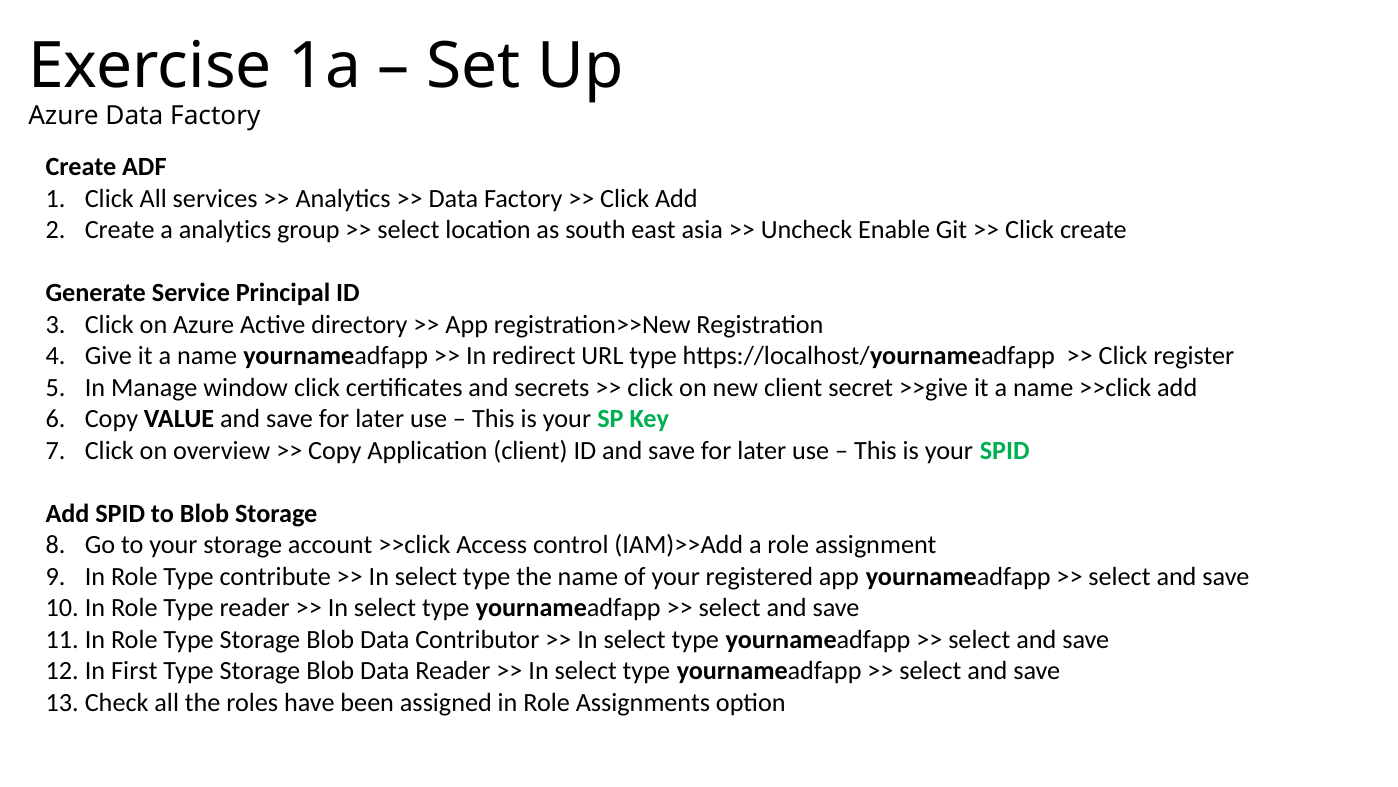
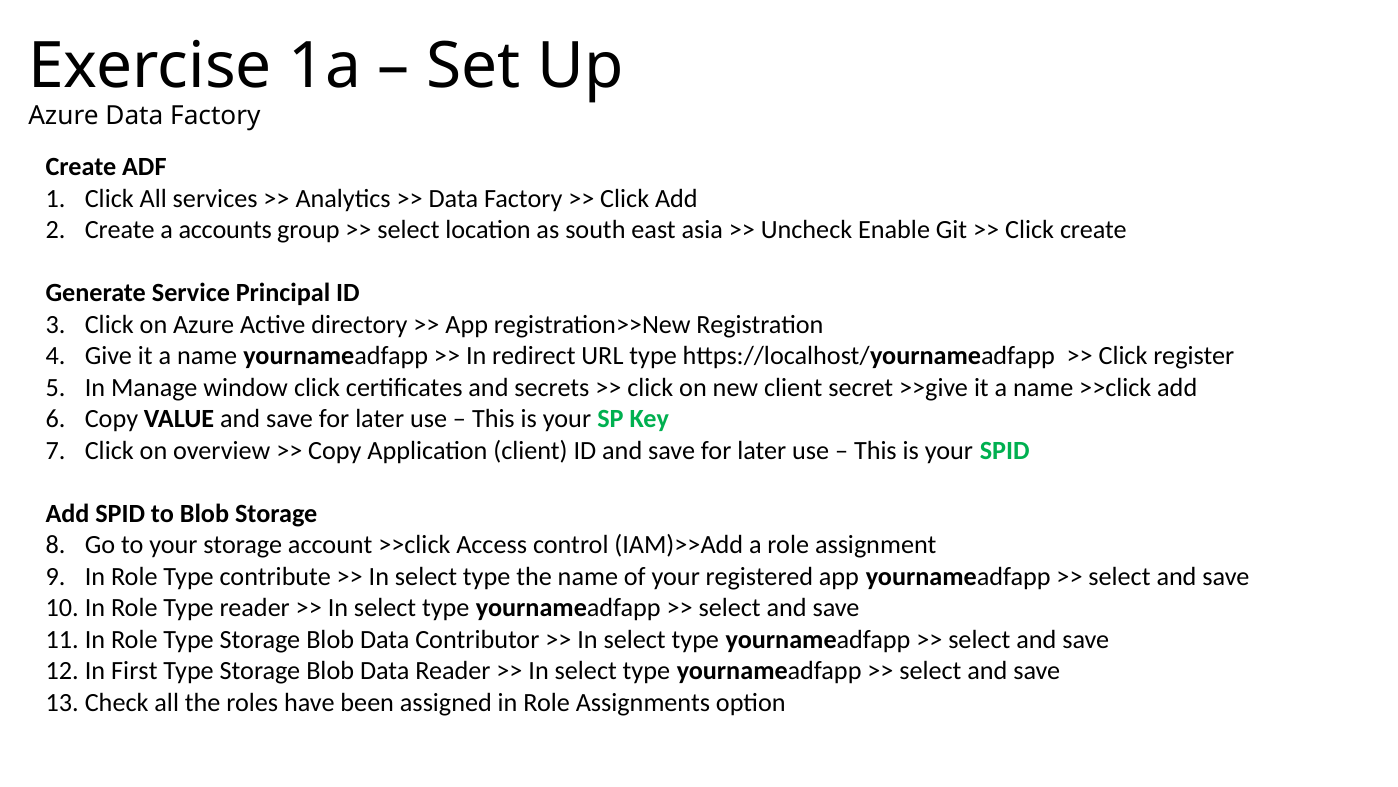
a analytics: analytics -> accounts (225, 230)
